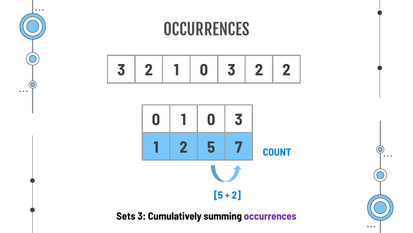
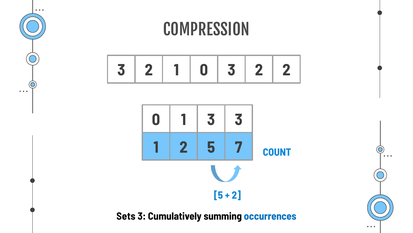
OCCURRENCES: OCCURRENCES -> COMPRESSION (206, 30)
0 1 0: 0 -> 3 (211, 119)
occurrences colour: purple -> blue (270, 216)
